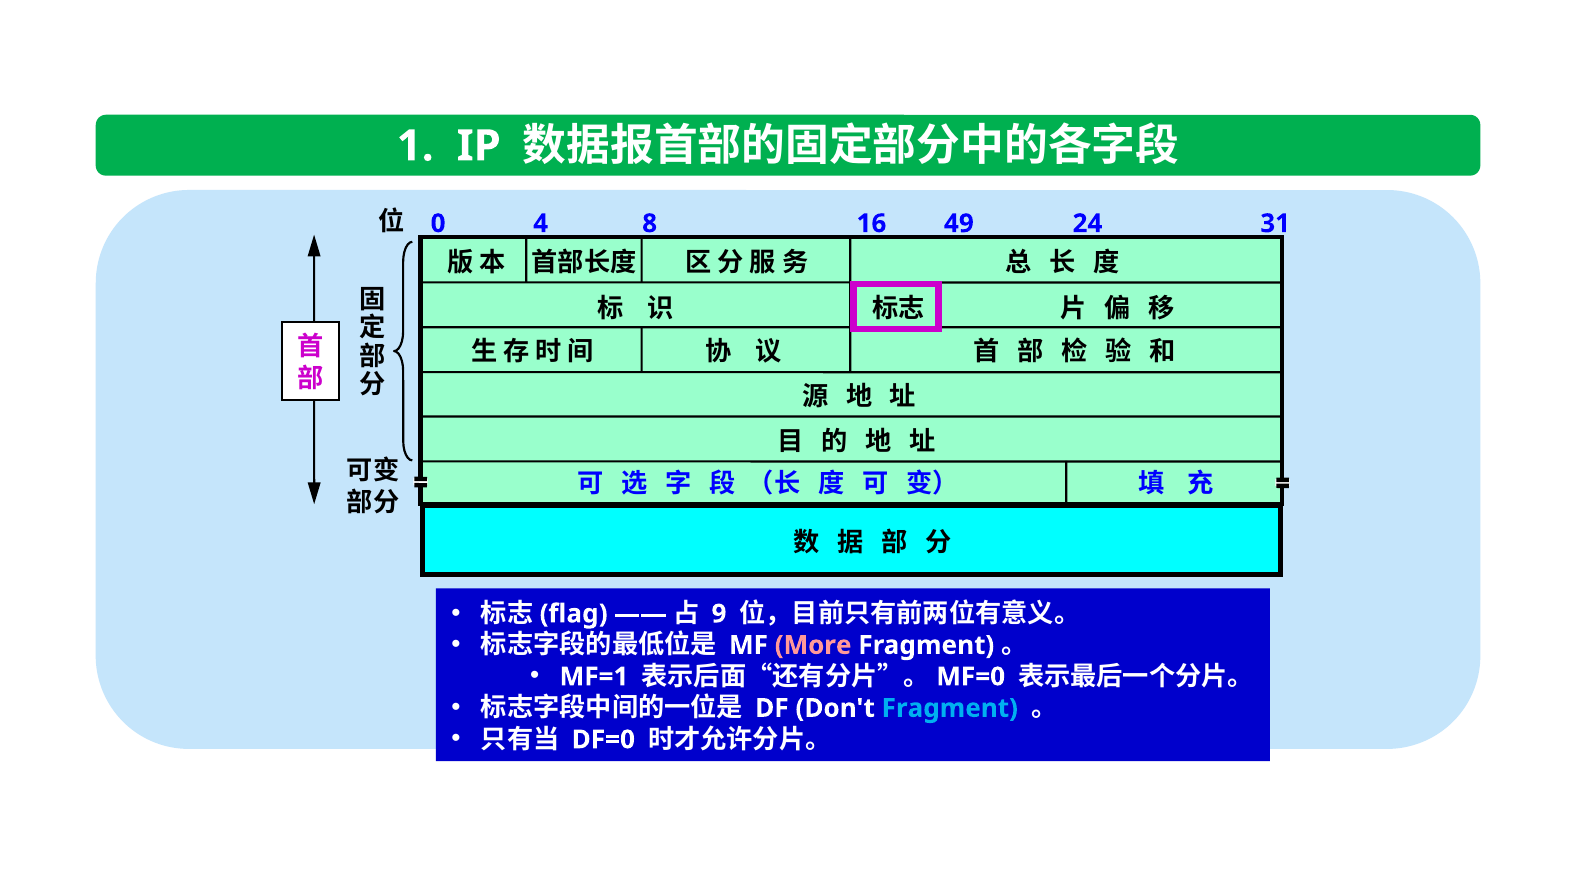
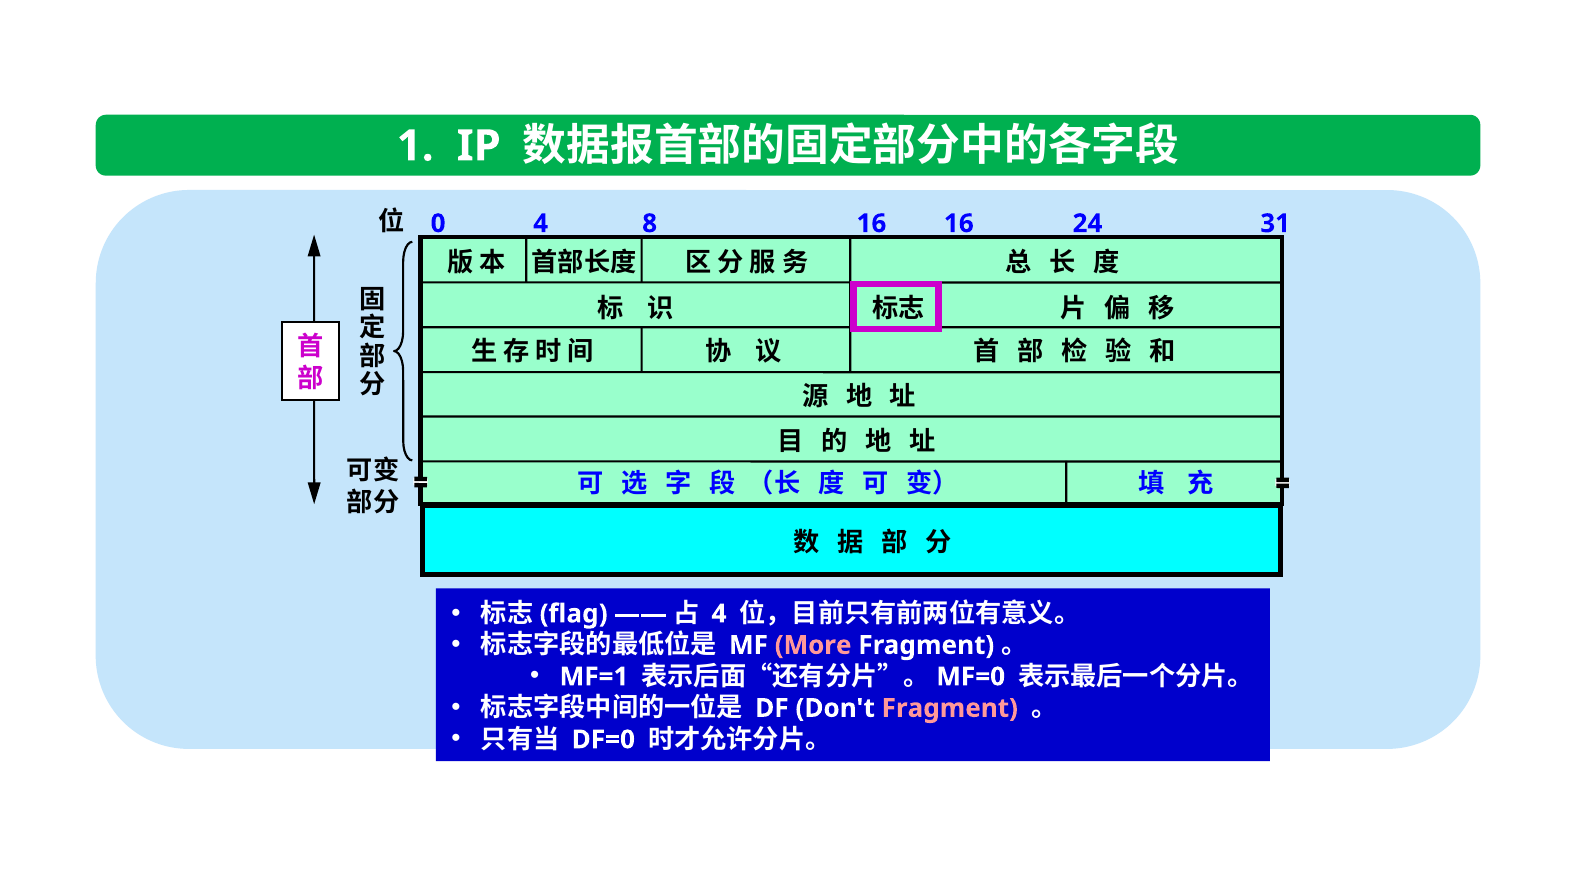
16 49: 49 -> 16 (959, 223)
9: 9 -> 4 (719, 614)
Fragment colour: light blue -> pink (950, 708)
